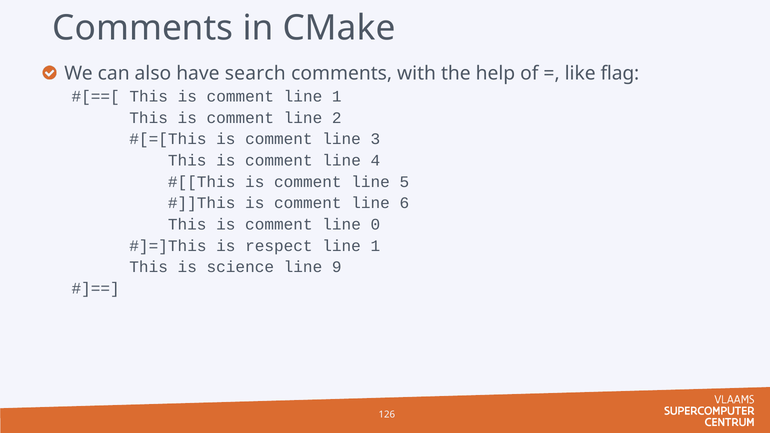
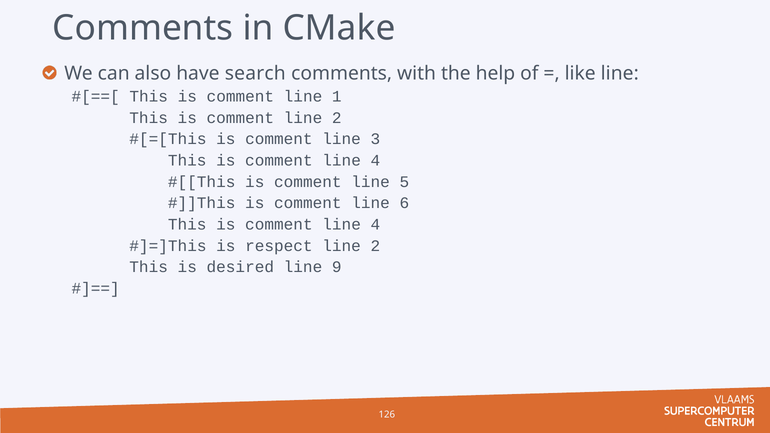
like flag: flag -> line (620, 74)
0: 0 -> 4 (375, 225)
1: 1 -> 2 (375, 246)
science: science -> desired (240, 267)
